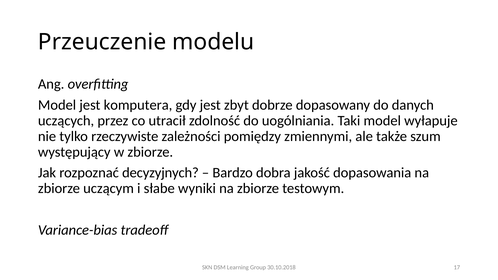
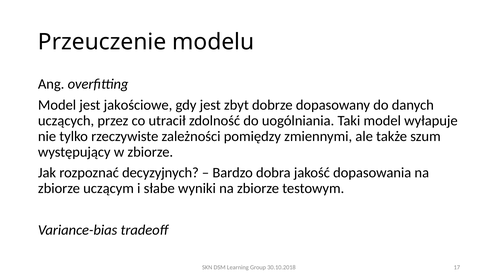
komputera: komputera -> jakościowe (138, 105)
